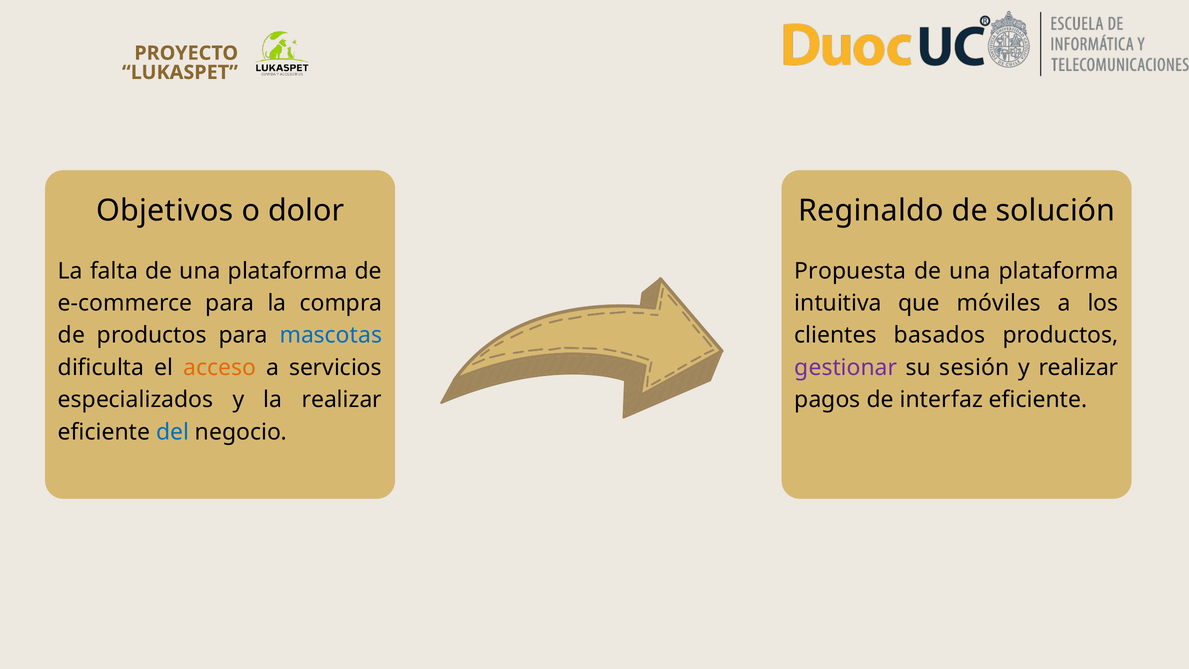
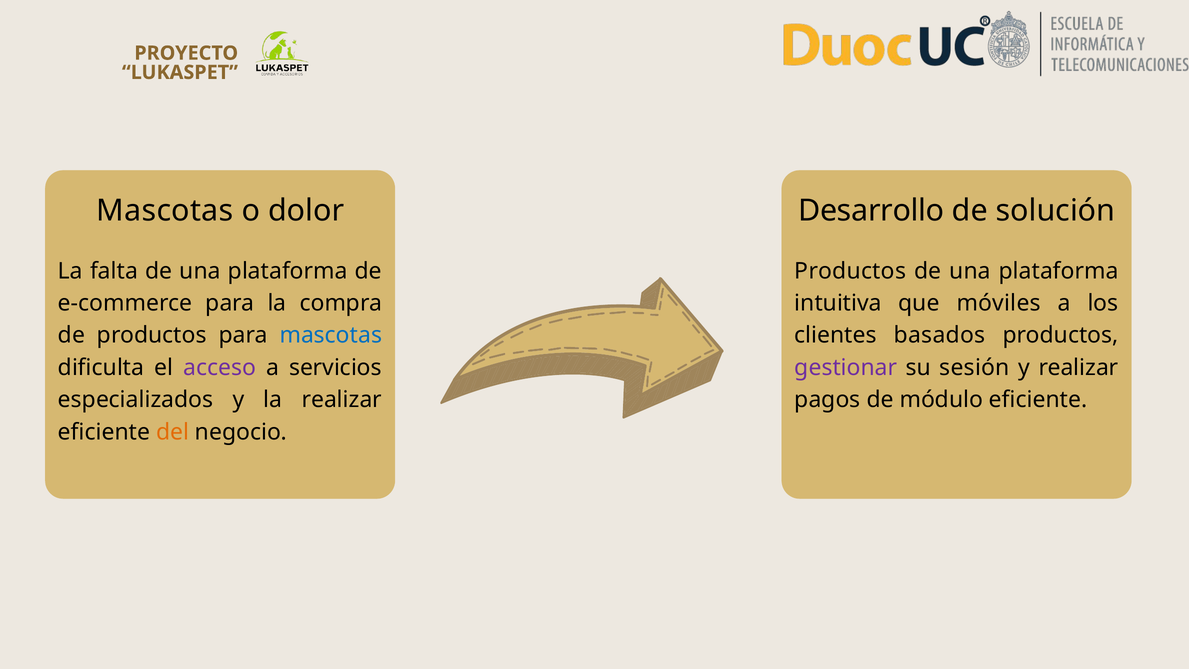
Objetivos: Objetivos -> Mascotas (165, 211)
Reginaldo: Reginaldo -> Desarrollo (871, 211)
Propuesta: Propuesta -> Productos (850, 271)
acceso colour: orange -> purple (220, 367)
interfaz: interfaz -> módulo (941, 400)
del colour: blue -> orange (173, 432)
